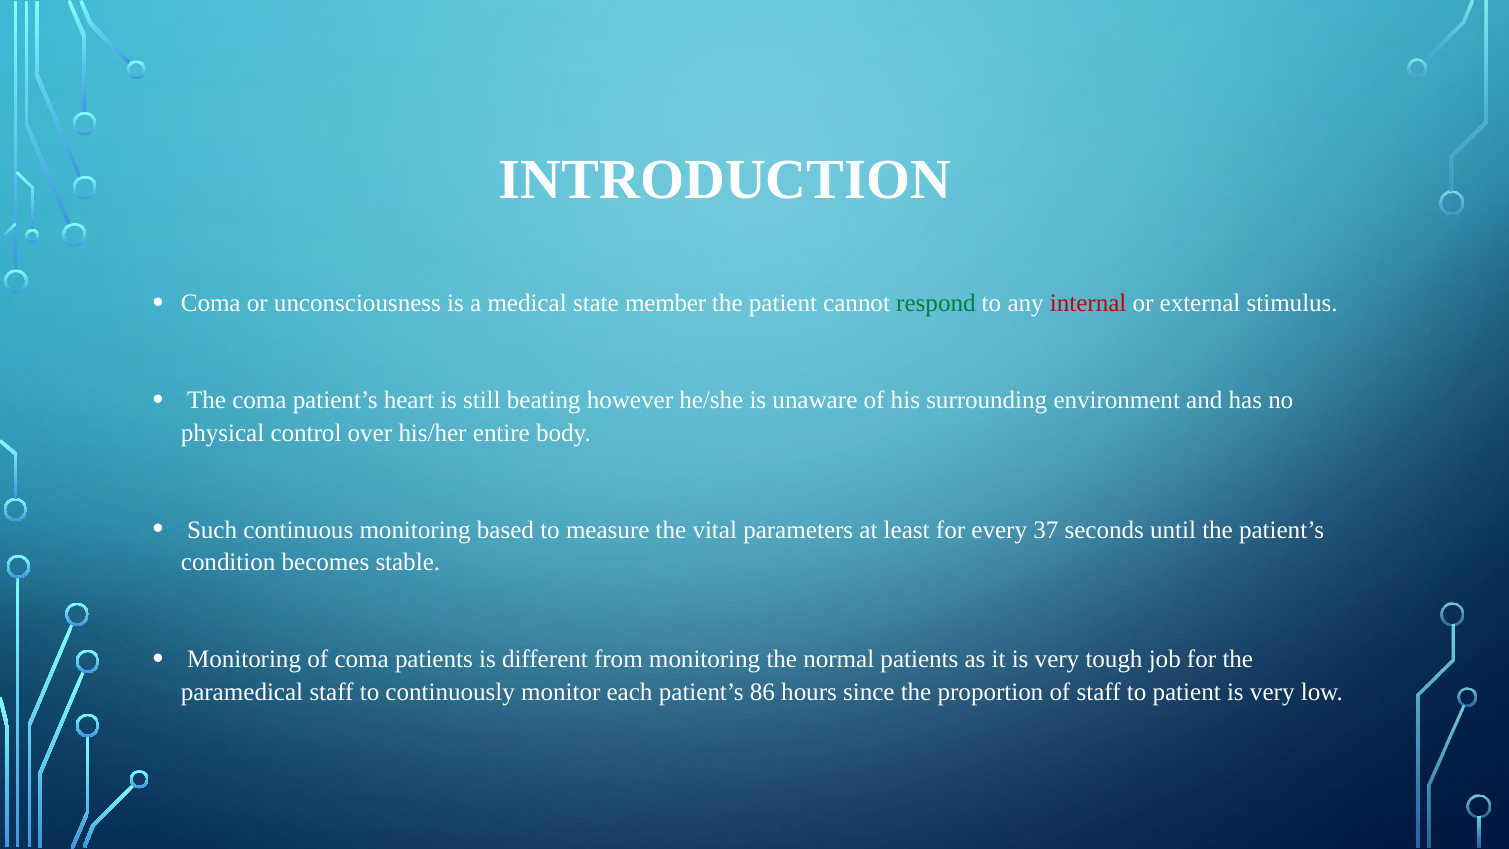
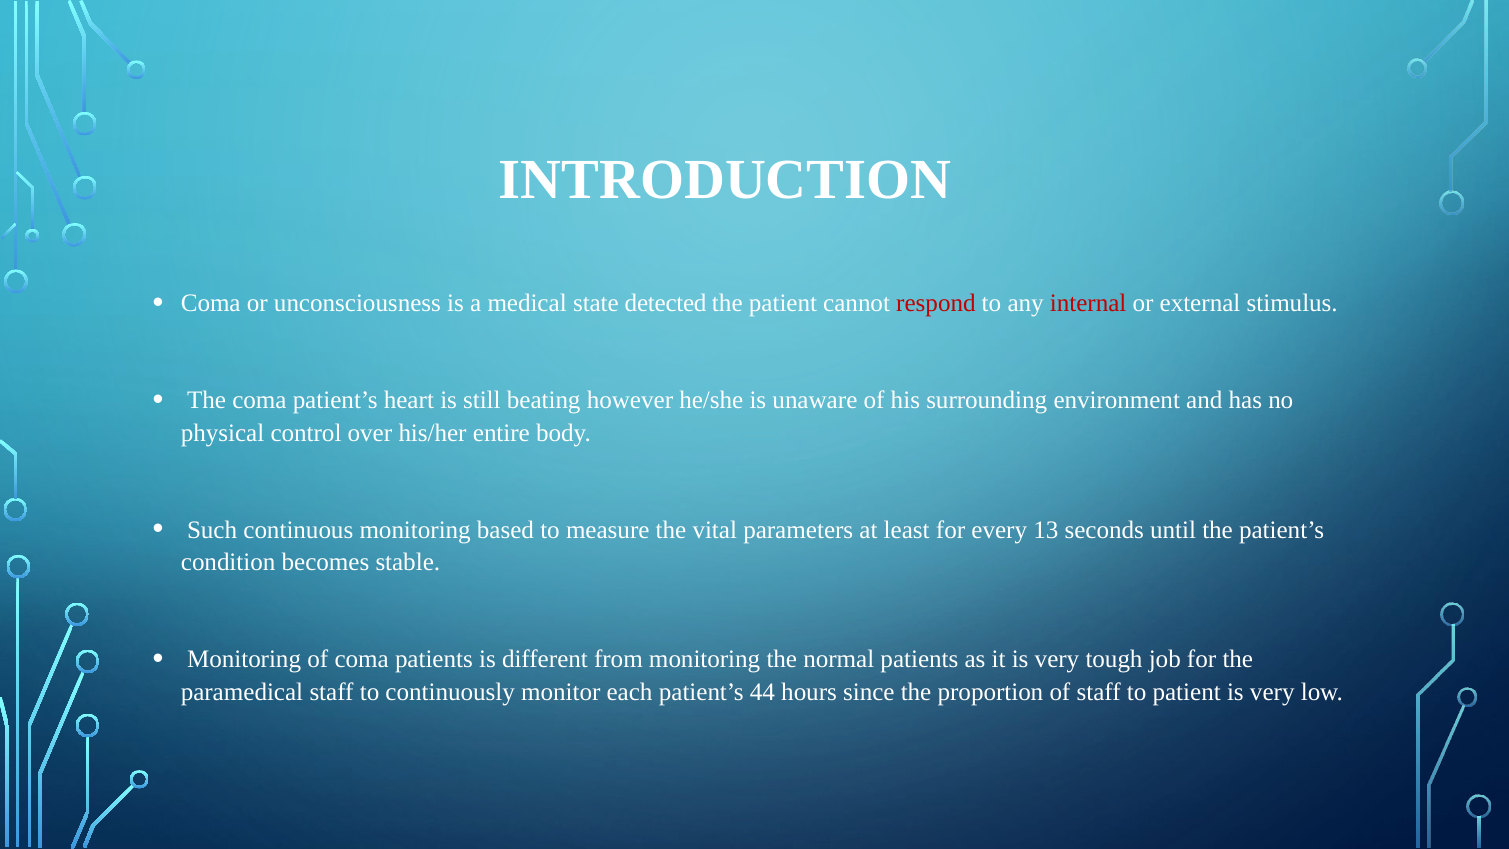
member: member -> detected (666, 303)
respond colour: green -> red (936, 303)
37: 37 -> 13 (1046, 530)
86: 86 -> 44 (762, 692)
